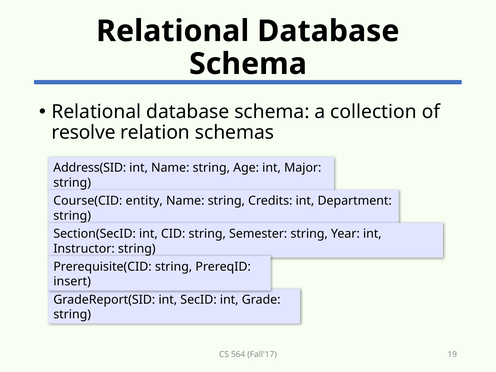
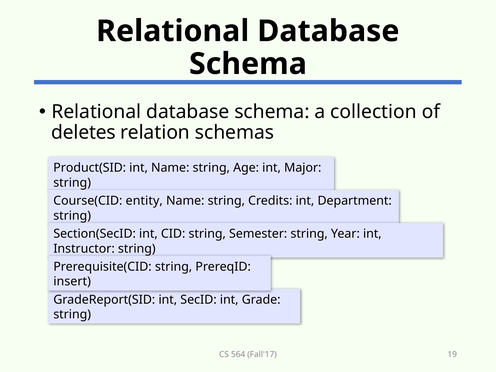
resolve: resolve -> deletes (83, 133)
Address(SID: Address(SID -> Product(SID (90, 168)
